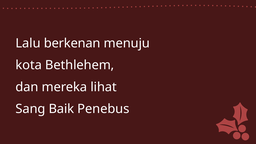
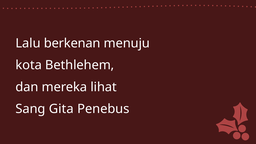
Baik: Baik -> Gita (61, 109)
